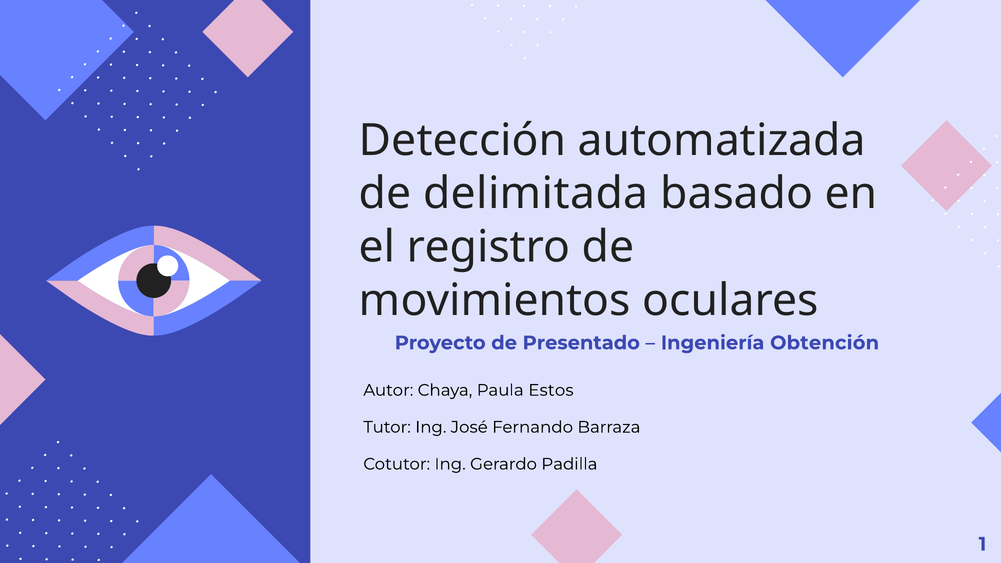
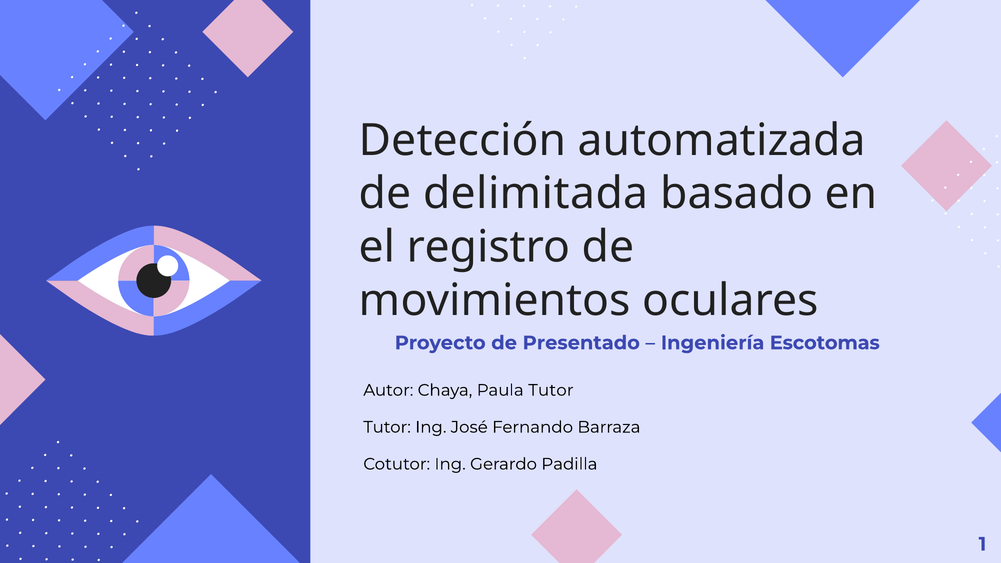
Obtención: Obtención -> Escotomas (825, 343)
Paula Estos: Estos -> Tutor (551, 390)
